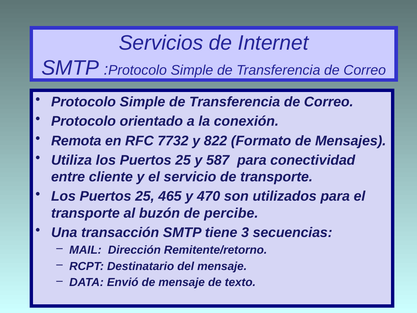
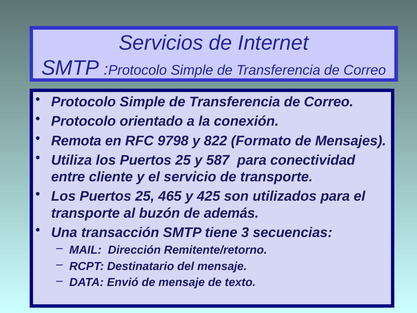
7732: 7732 -> 9798 (173, 141)
470: 470 -> 425 (209, 196)
percibe: percibe -> además (231, 213)
